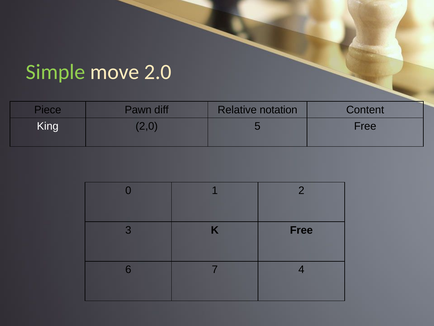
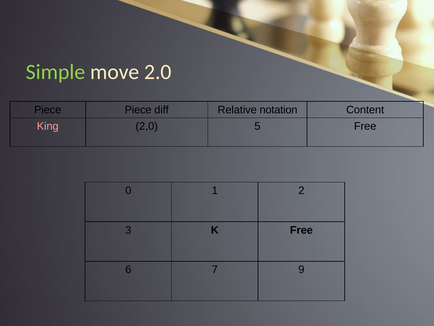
Piece Pawn: Pawn -> Piece (138, 110)
King colour: white -> pink (48, 126)
4: 4 -> 9 (301, 269)
